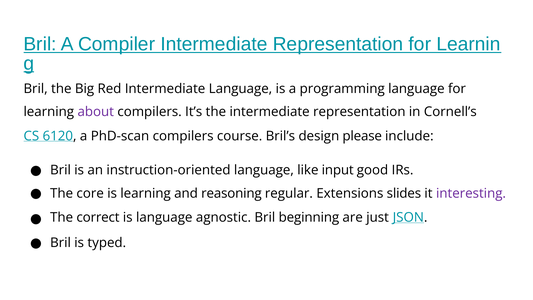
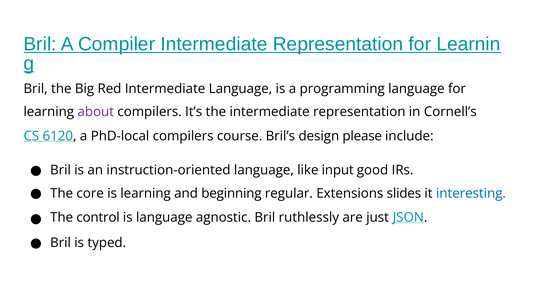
PhD-scan: PhD-scan -> PhD-local (120, 136)
reasoning: reasoning -> beginning (231, 193)
interesting colour: purple -> blue (471, 193)
correct: correct -> control (98, 217)
beginning: beginning -> ruthlessly (309, 217)
